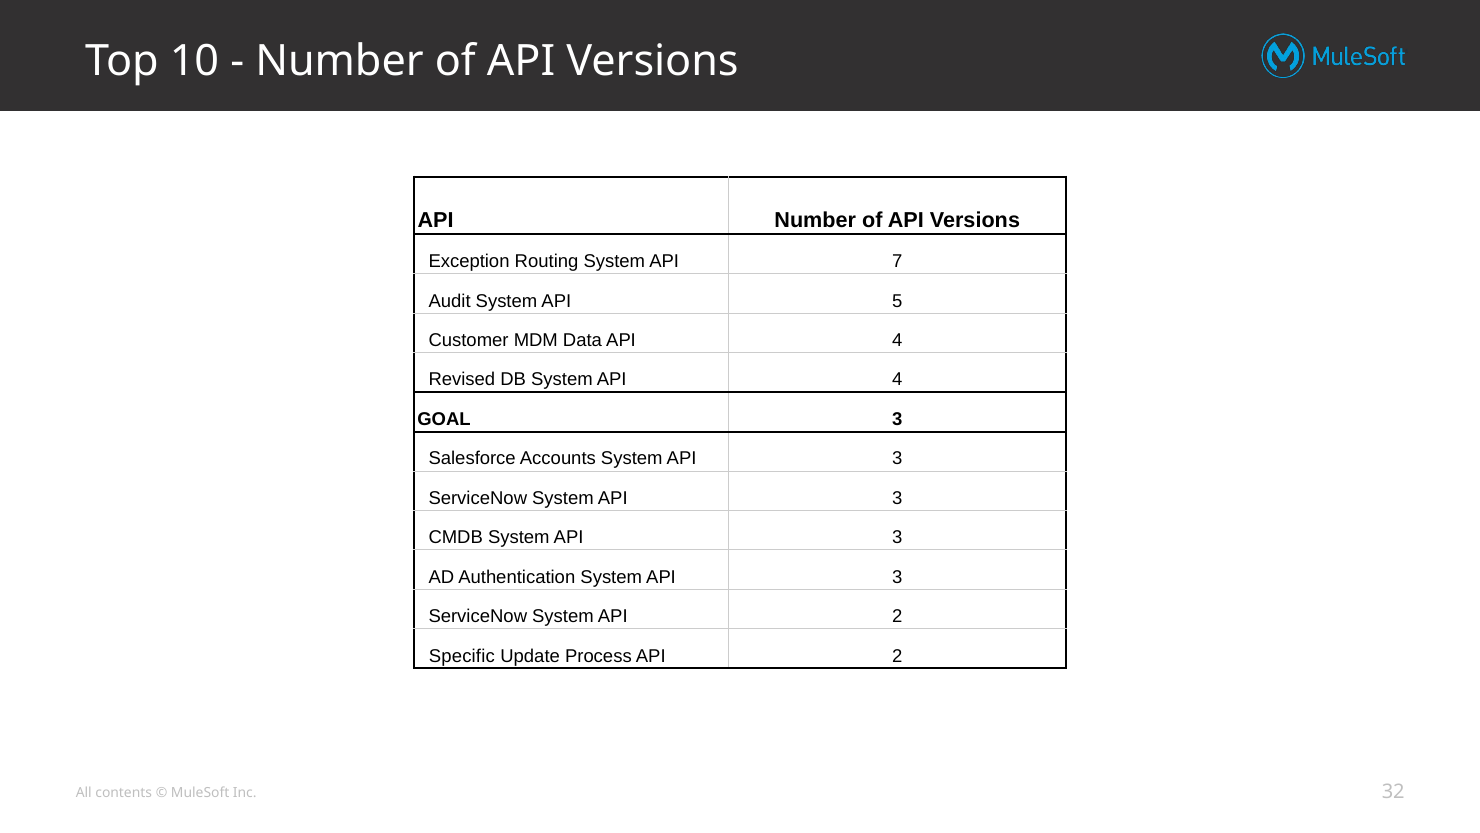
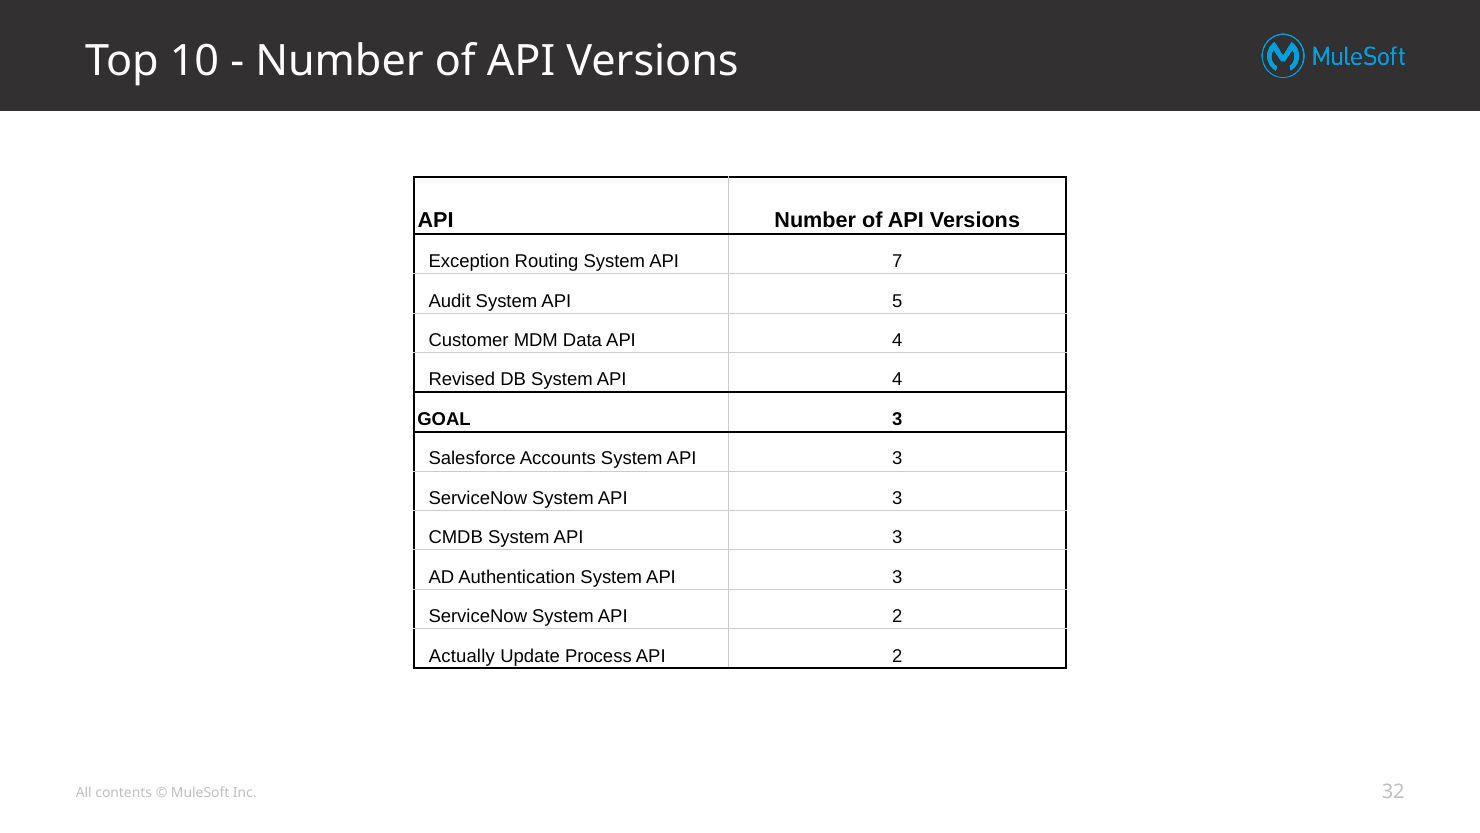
Specific: Specific -> Actually (462, 656)
